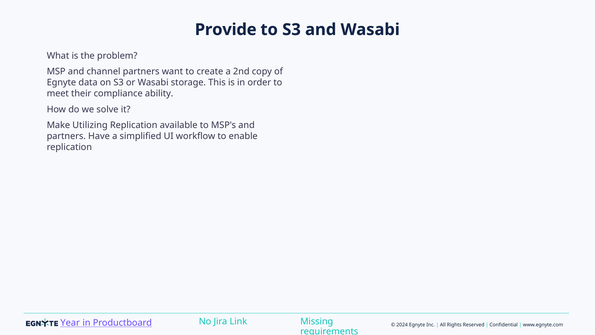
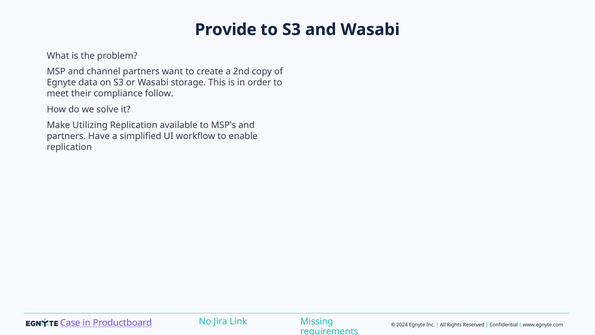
ability: ability -> follow (159, 93)
Year: Year -> Case (70, 322)
